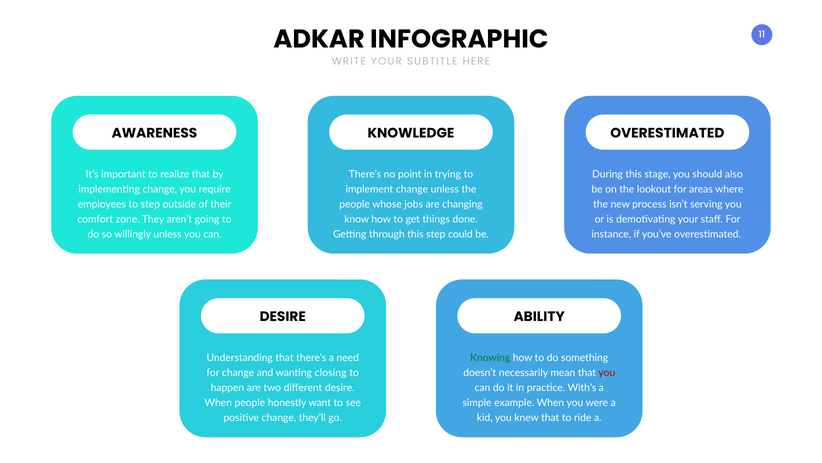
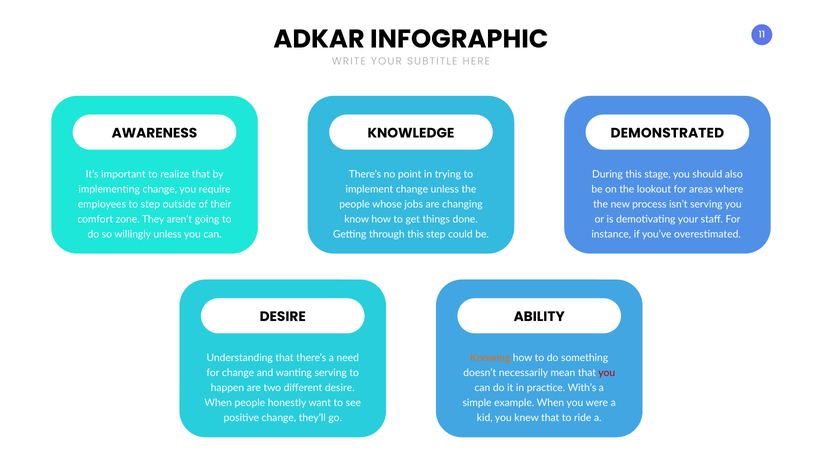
KNOWLEDGE OVERESTIMATED: OVERESTIMATED -> DEMONSTRATED (667, 133)
Knowing colour: green -> orange (490, 357)
wanting closing: closing -> serving (331, 372)
